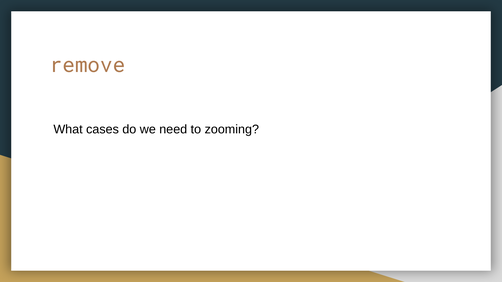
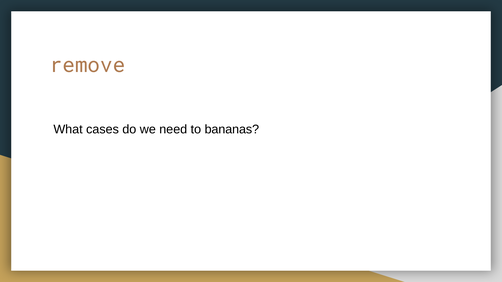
zooming: zooming -> bananas (232, 129)
